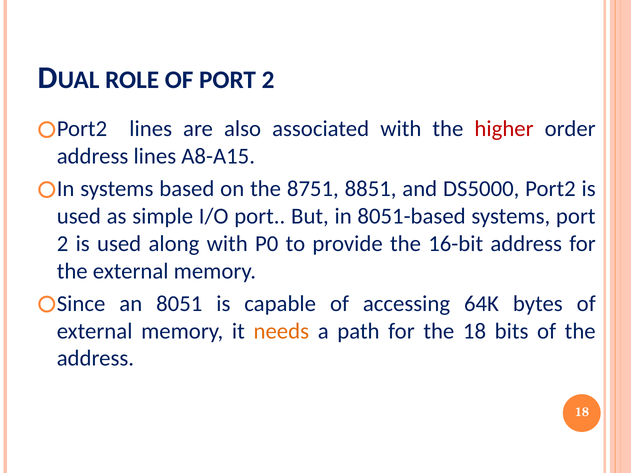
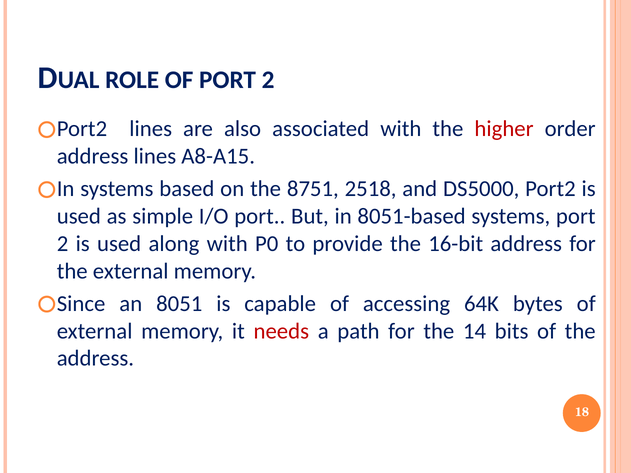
8851: 8851 -> 2518 (371, 189)
needs colour: orange -> red (281, 331)
the 18: 18 -> 14 (475, 331)
